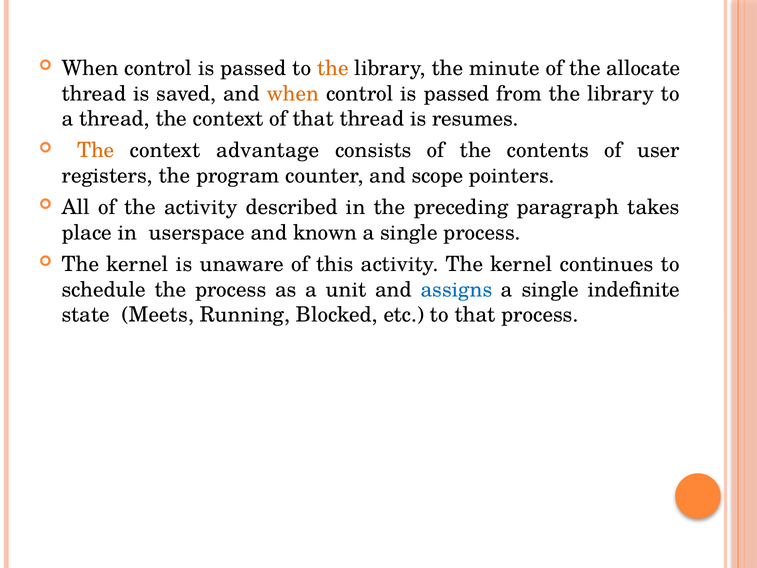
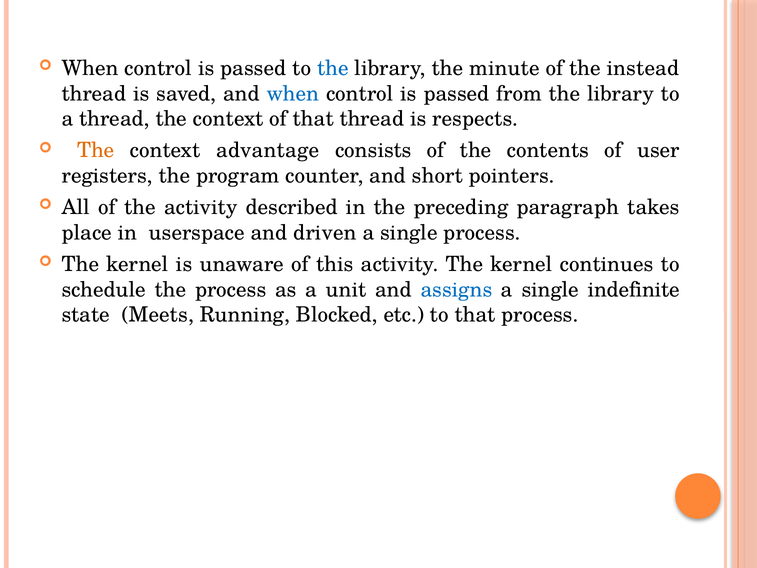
the colour: orange -> blue (333, 68)
allocate: allocate -> instead (643, 68)
when colour: orange -> blue (293, 94)
resumes: resumes -> respects (475, 119)
scope: scope -> short (437, 176)
known: known -> driven (325, 233)
